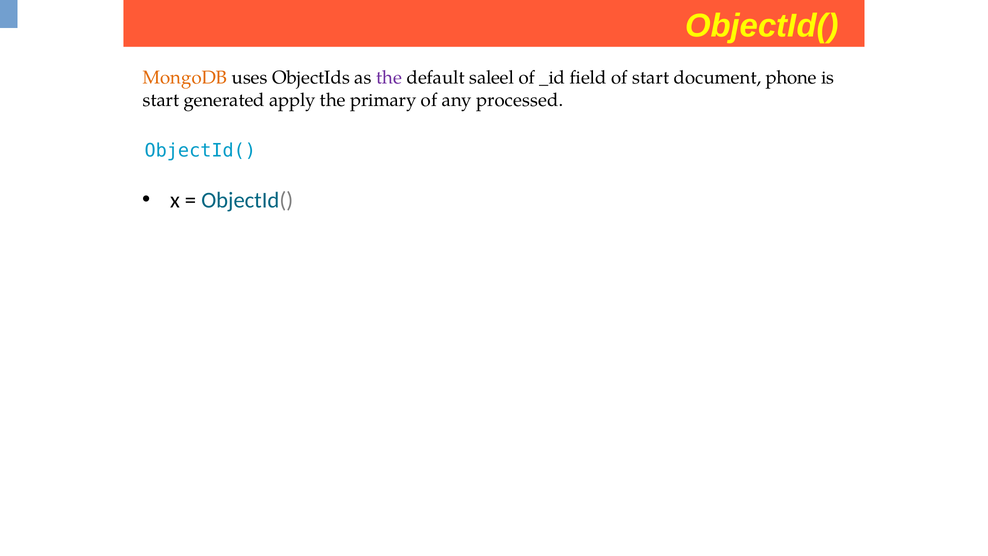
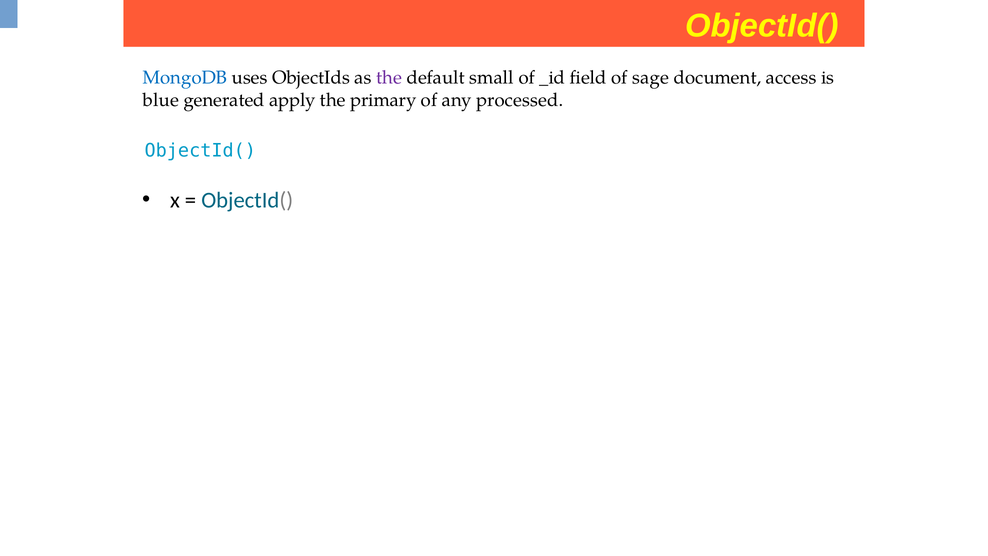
MongoDB colour: orange -> blue (185, 78)
saleel: saleel -> small (492, 78)
of start: start -> sage (651, 78)
phone: phone -> access (791, 78)
start: start -> blue (161, 100)
